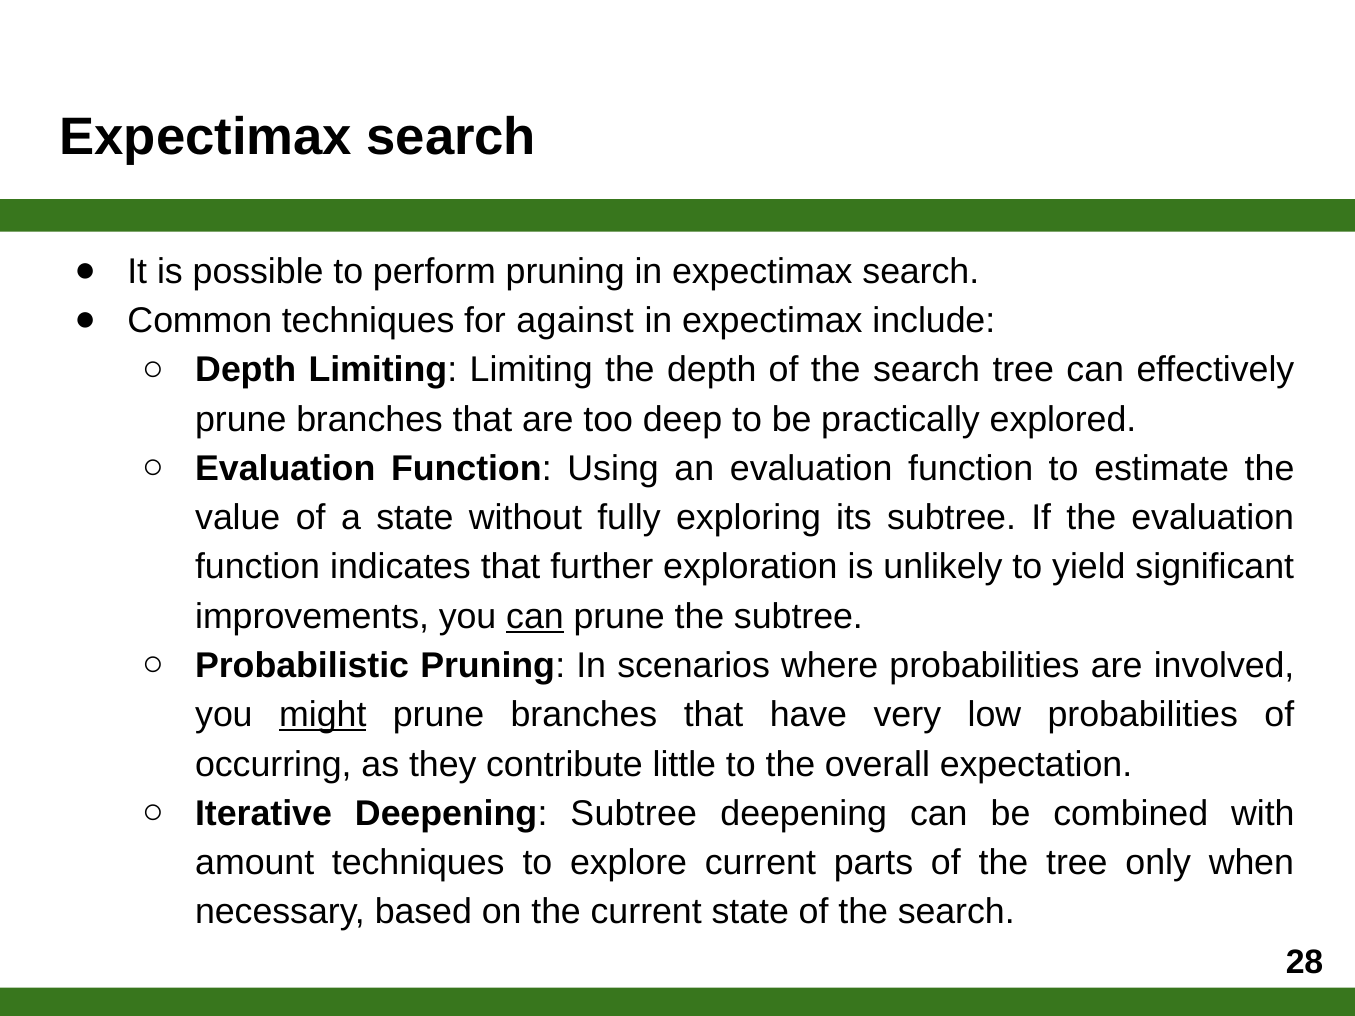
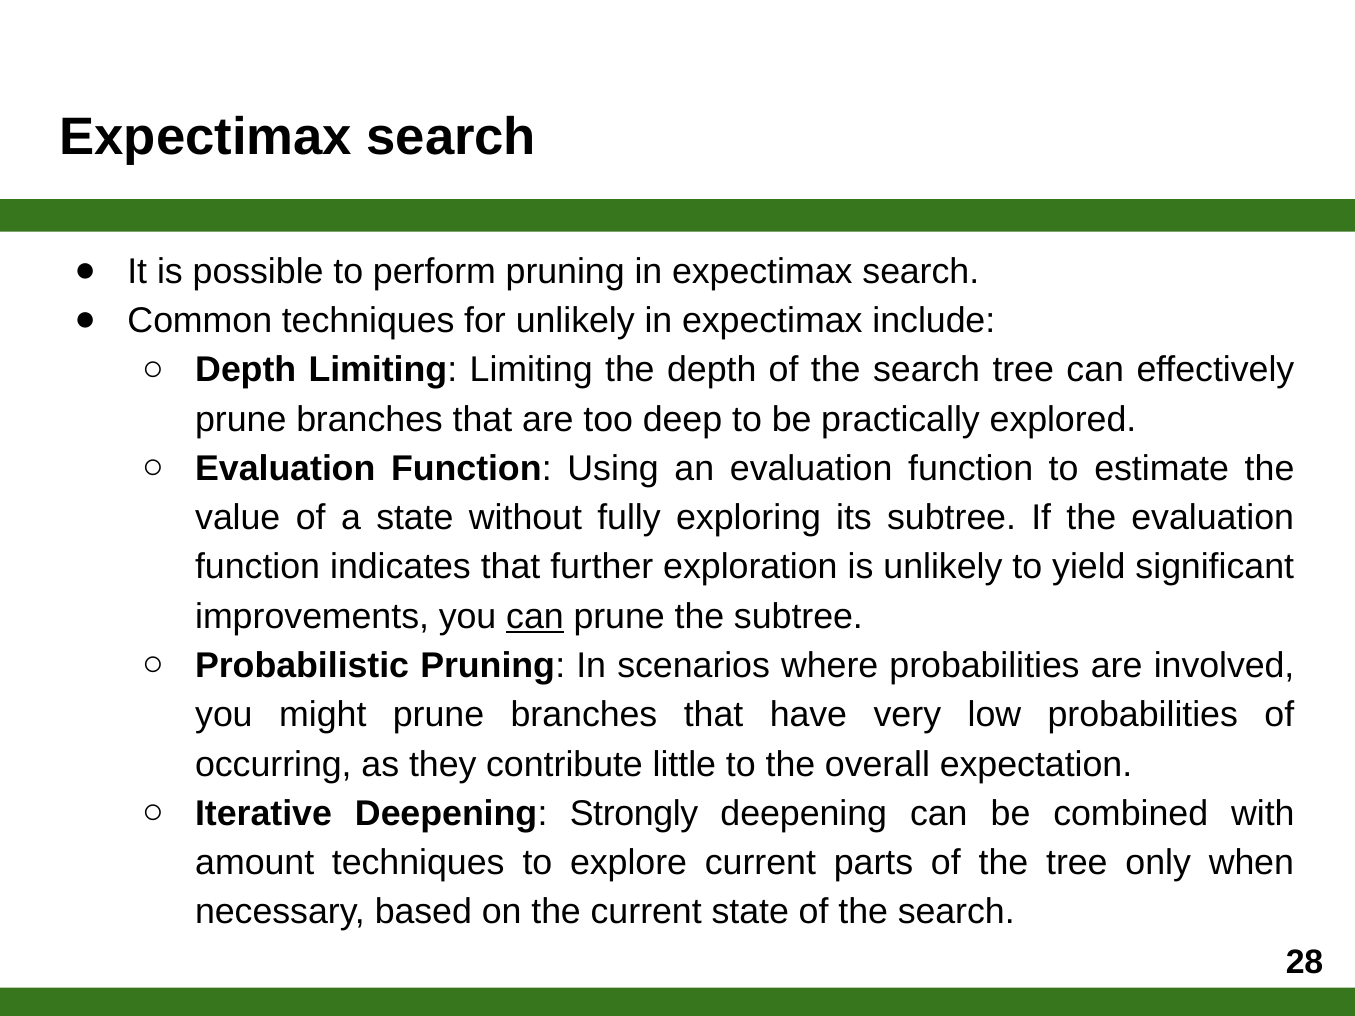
for against: against -> unlikely (575, 321)
might underline: present -> none (323, 715)
Deepening Subtree: Subtree -> Strongly (634, 814)
